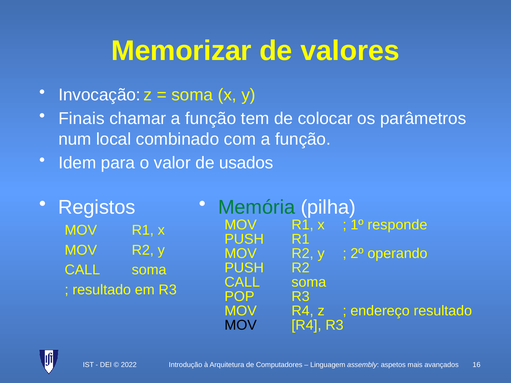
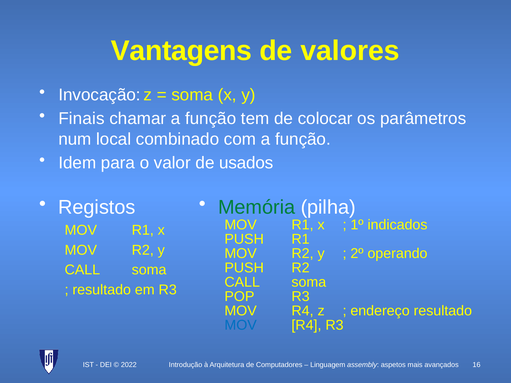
Memorizar: Memorizar -> Vantagens (182, 51)
responde: responde -> indicados (397, 225)
MOV colour: black -> blue (241, 325)
